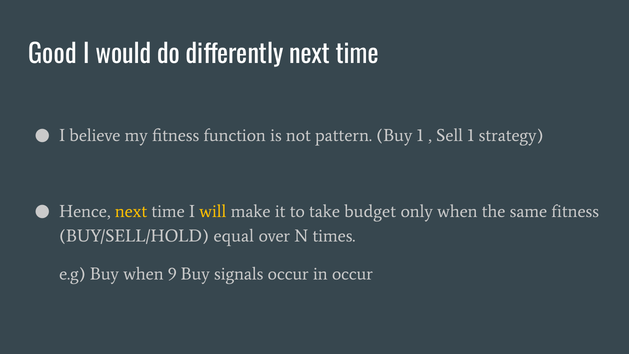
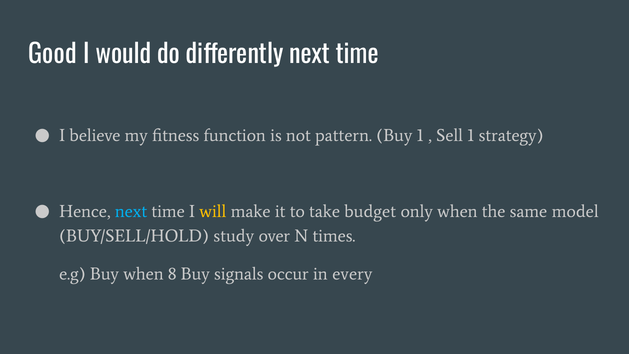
next colour: yellow -> light blue (131, 212)
same fitness: fitness -> model (575, 212)
equal: equal -> study (234, 236)
9: 9 -> 8 (172, 274)
in occur: occur -> every (352, 274)
